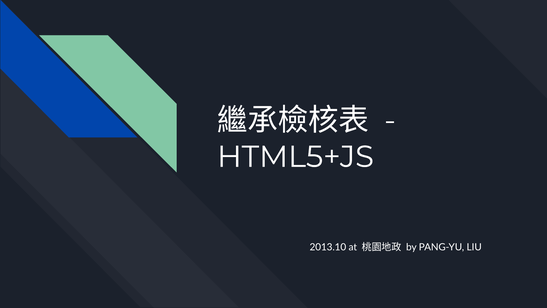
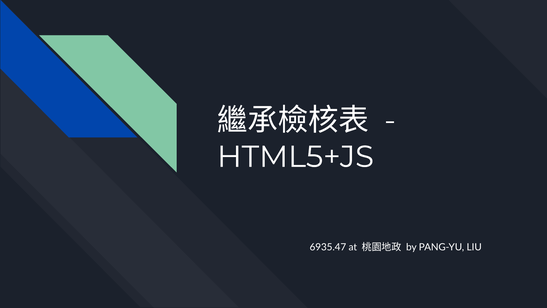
2013.10: 2013.10 -> 6935.47 (328, 247)
